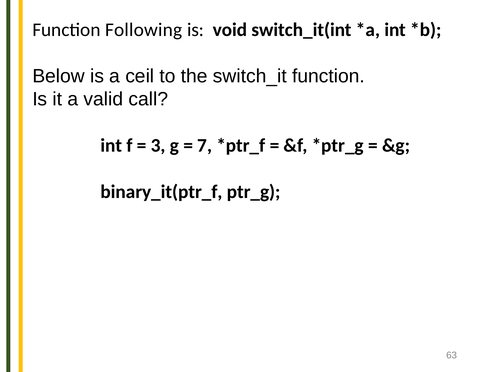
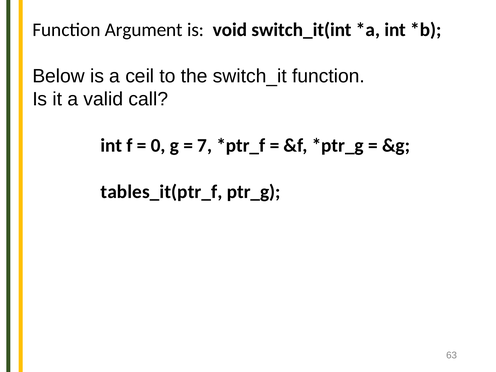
Following: Following -> Argument (144, 30)
3: 3 -> 0 (158, 146)
binary_it(ptr_f: binary_it(ptr_f -> tables_it(ptr_f (161, 192)
